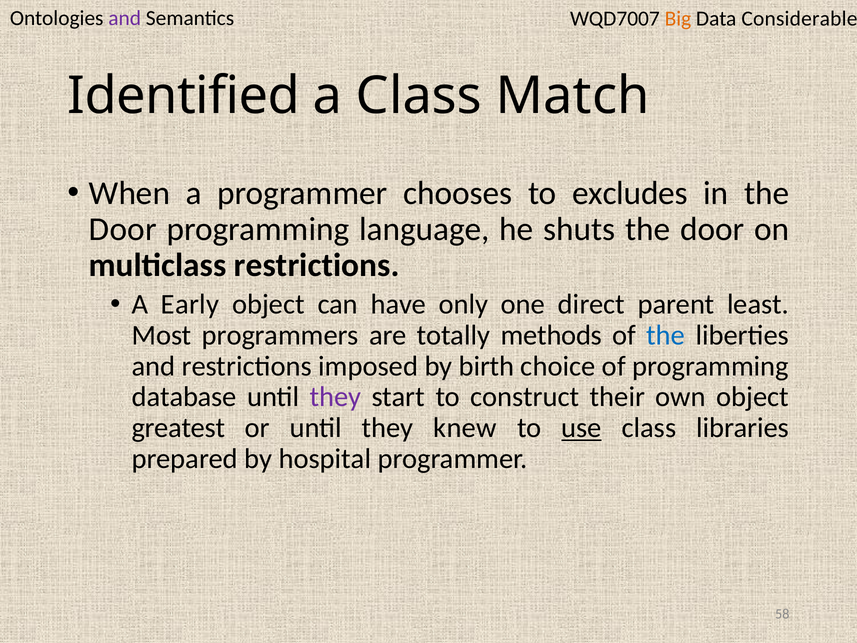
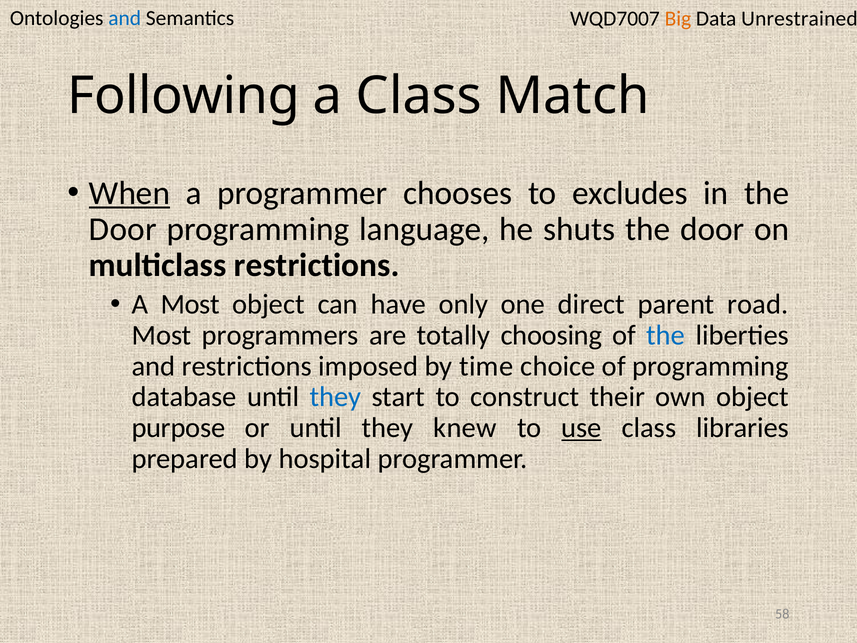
and colour: purple -> blue (125, 18)
Considerable: Considerable -> Unrestrained (799, 19)
Identified: Identified -> Following (184, 96)
When underline: none -> present (129, 193)
A Early: Early -> Most (190, 304)
least: least -> road (758, 304)
methods: methods -> choosing (551, 335)
birth: birth -> time (486, 366)
they colour: purple -> blue (335, 397)
greatest: greatest -> purpose (178, 428)
